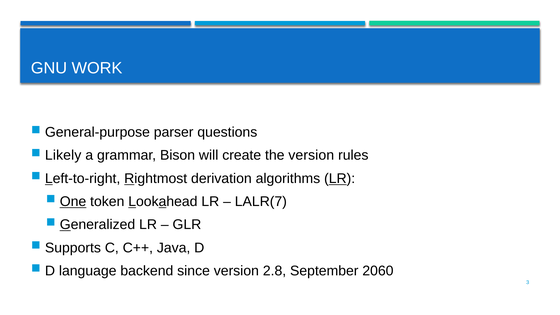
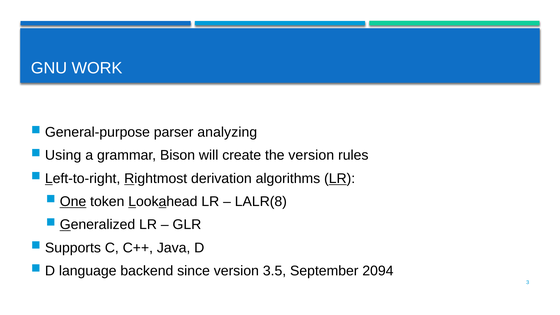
questions: questions -> analyzing (227, 132)
Likely: Likely -> Using (63, 155)
LALR(7: LALR(7 -> LALR(8 (261, 202)
2.8: 2.8 -> 3.5 (275, 271)
2060: 2060 -> 2094 (378, 271)
